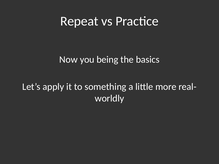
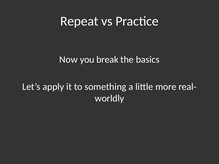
being: being -> break (107, 60)
